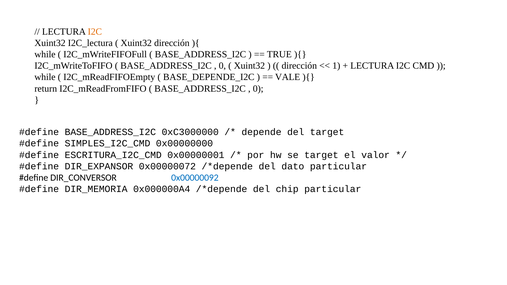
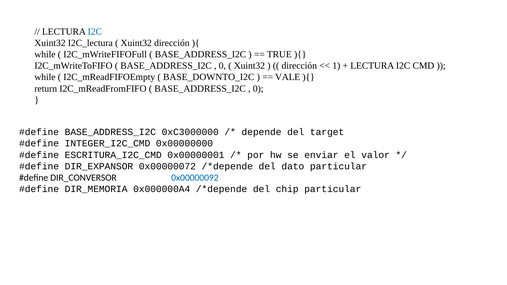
I2C colour: orange -> blue (95, 32)
BASE_DEPENDE_I2C: BASE_DEPENDE_I2C -> BASE_DOWNTO_I2C (209, 77)
SIMPLES_I2C_CMD: SIMPLES_I2C_CMD -> INTEGER_I2C_CMD (108, 144)
se target: target -> enviar (321, 155)
